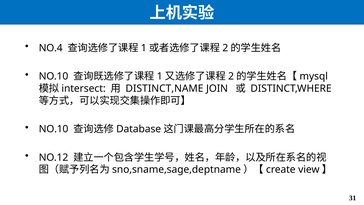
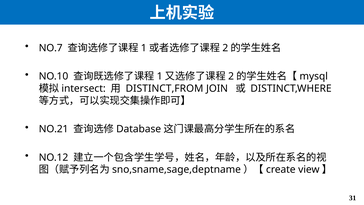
NO.4: NO.4 -> NO.7 (51, 48)
DISTINCT,NAME: DISTINCT,NAME -> DISTINCT,FROM (164, 88)
NO.10: NO.10 -> NO.21 (54, 129)
